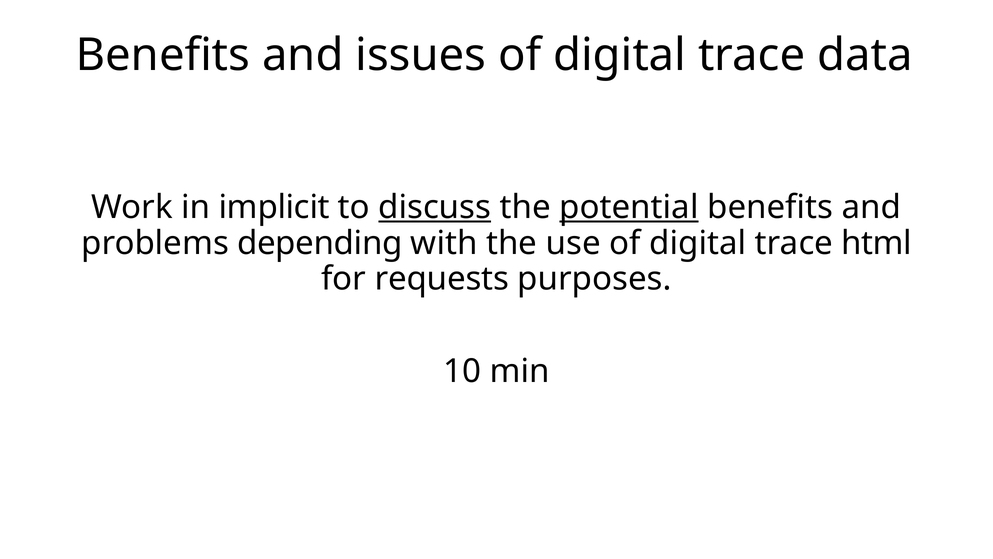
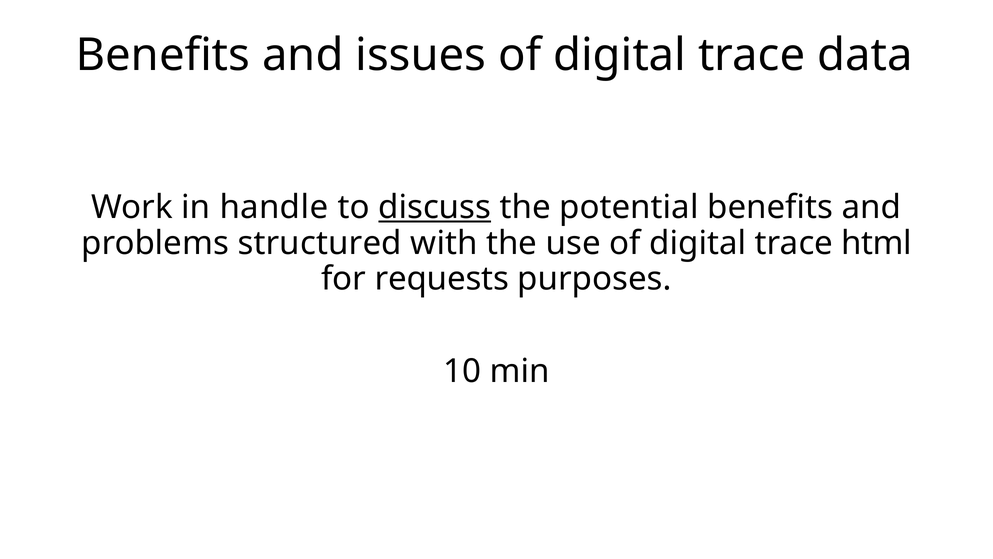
implicit: implicit -> handle (274, 207)
potential underline: present -> none (629, 207)
depending: depending -> structured (320, 243)
